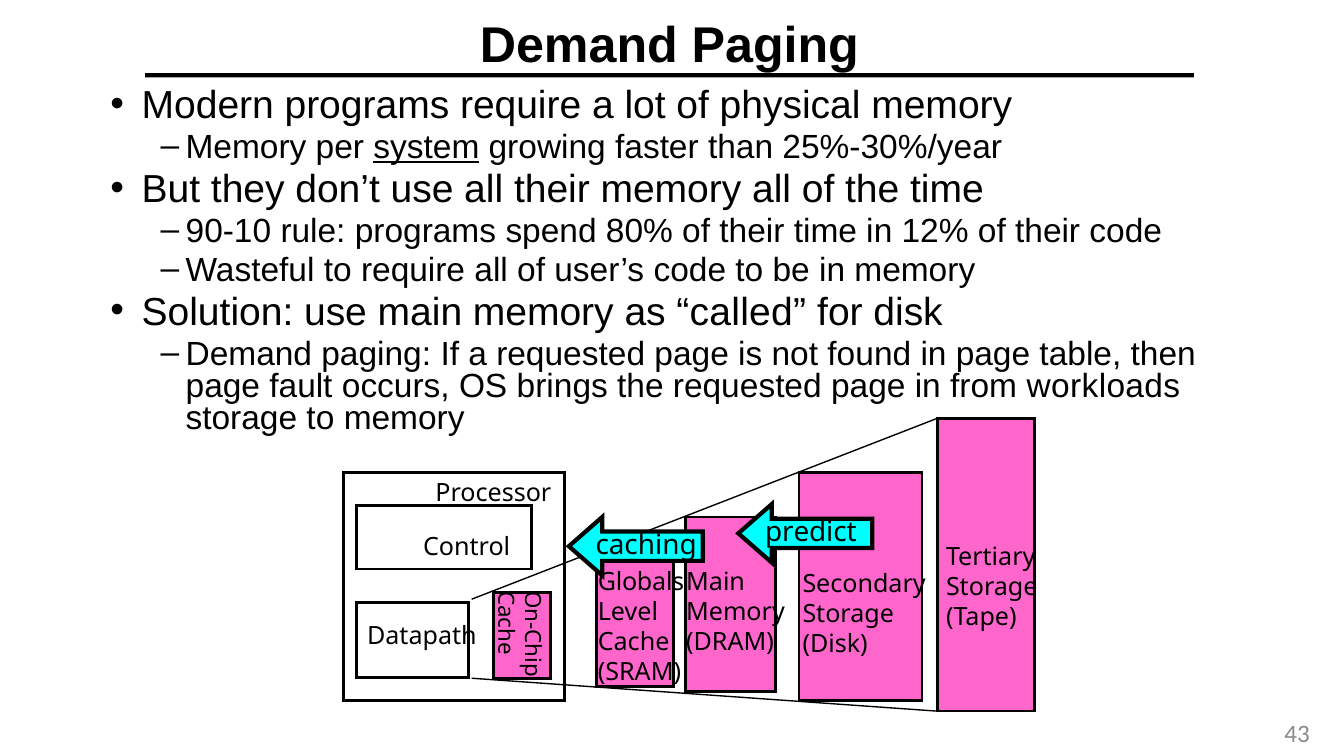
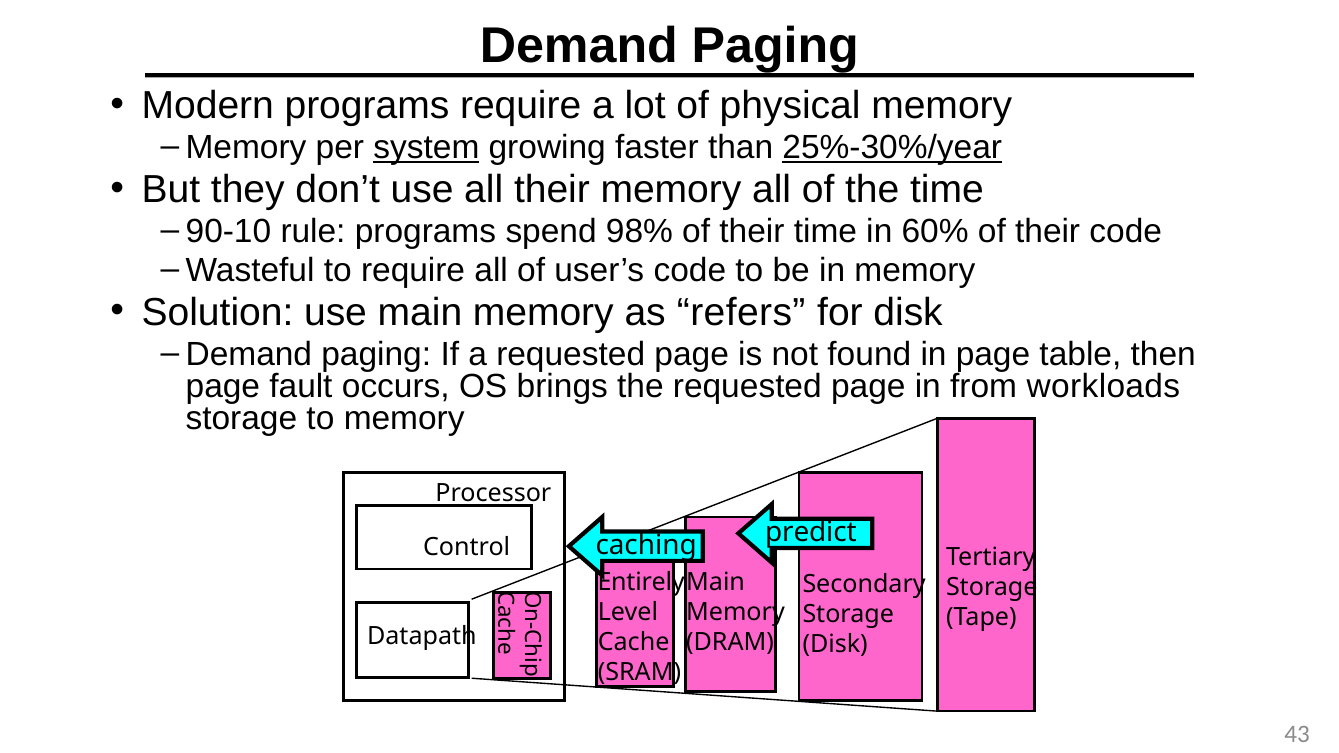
25%-30%/year underline: none -> present (892, 147)
80%: 80% -> 98% (639, 231)
12%: 12% -> 60% (935, 231)
called: called -> refers (741, 313)
Globals: Globals -> Entirely (641, 582)
